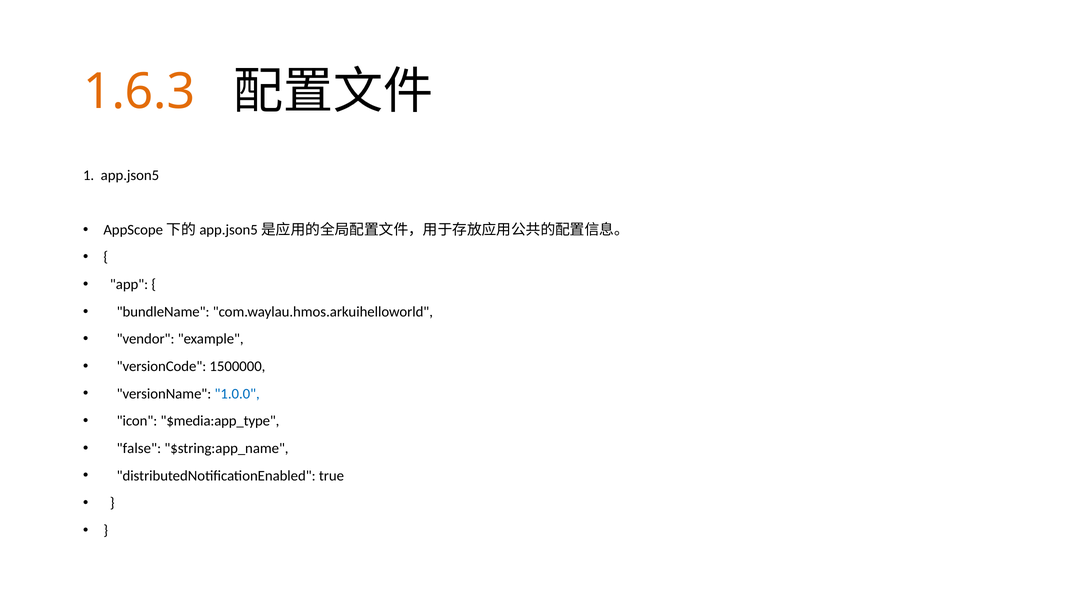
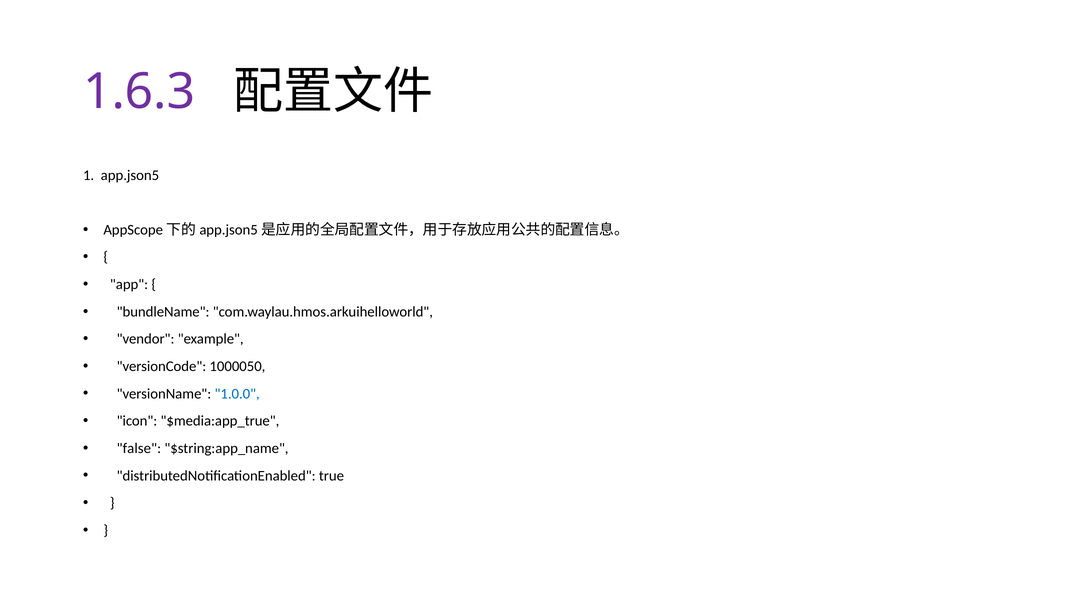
1.6.3 colour: orange -> purple (139, 91)
1500000: 1500000 -> 1000050 (237, 366)
$media:app_type: $media:app_type -> $media:app_true (220, 421)
